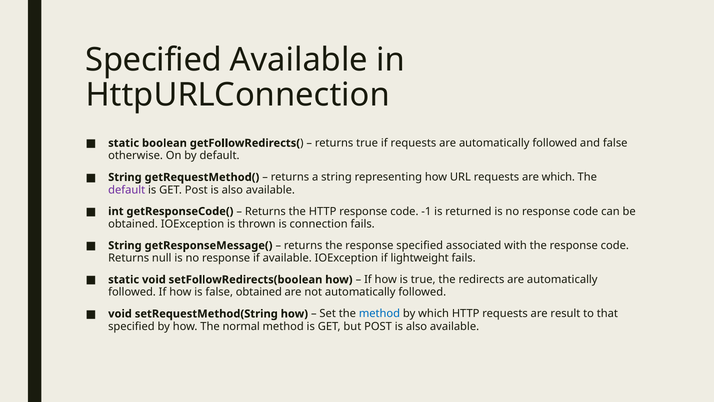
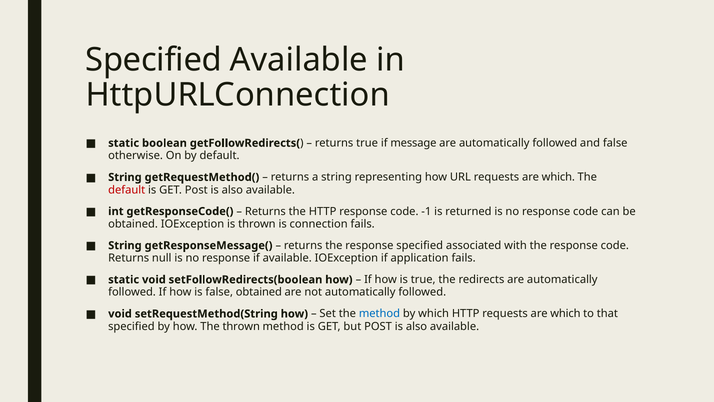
if requests: requests -> message (413, 143)
default colour: purple -> red (127, 190)
lightweight: lightweight -> application (420, 258)
HTTP requests are result: result -> which (565, 314)
The normal: normal -> thrown (241, 326)
